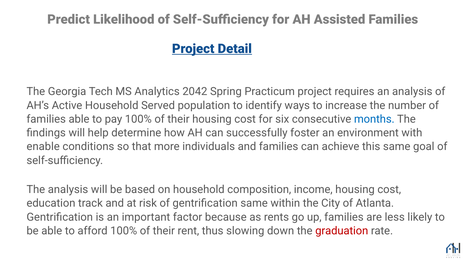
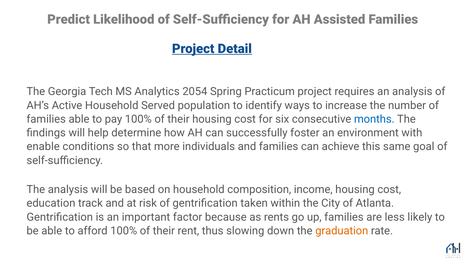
2042: 2042 -> 2054 (195, 92)
gentrification same: same -> taken (254, 203)
graduation colour: red -> orange (342, 231)
